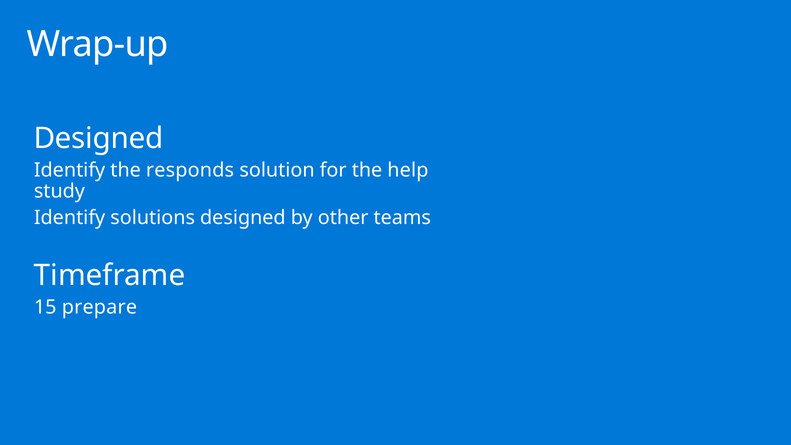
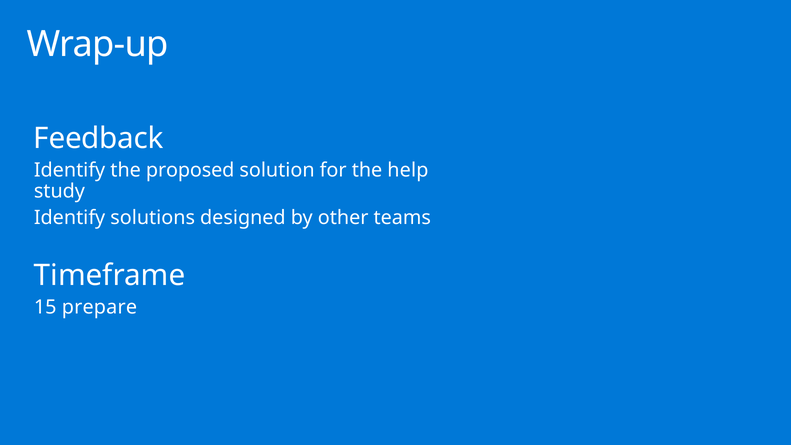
Designed: Designed -> Feedback (98, 138)
responds: responds -> proposed (190, 170)
